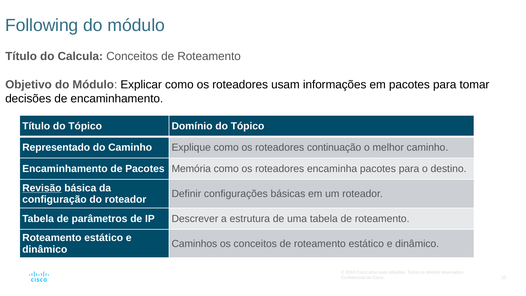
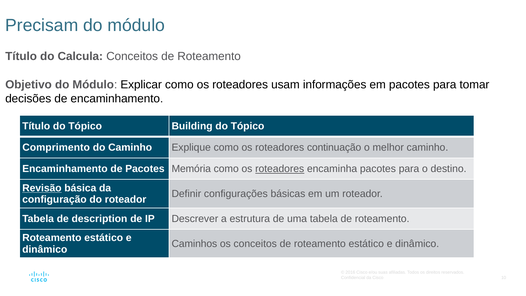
Following: Following -> Precisam (42, 25)
Domínio: Domínio -> Building (192, 126)
Representado: Representado -> Comprimento (56, 148)
roteadores underline: none -> present (280, 169)
parâmetros: parâmetros -> description (99, 219)
